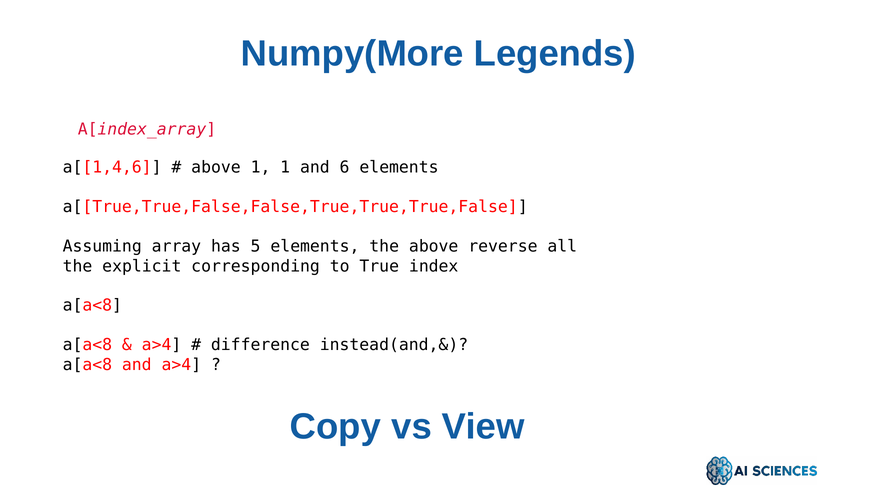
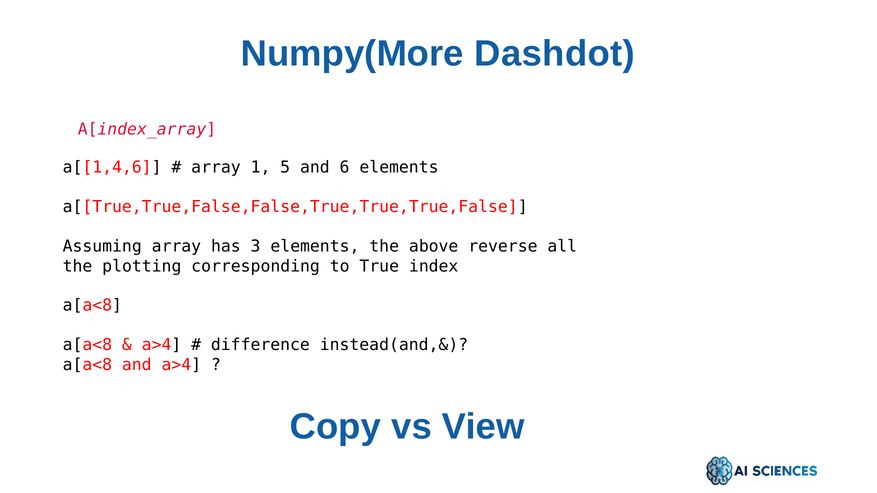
Legends: Legends -> Dashdot (555, 54)
above: above -> array (216, 168)
1 1: 1 -> 5 (285, 168)
5: 5 -> 3 (256, 247)
explicit: explicit -> plotting (142, 266)
